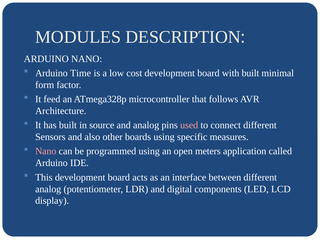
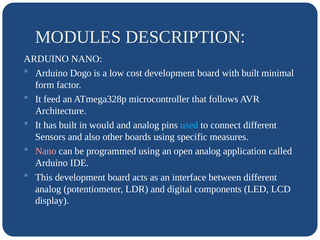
Time: Time -> Dogo (81, 73)
source: source -> would (102, 125)
used colour: pink -> light blue (189, 125)
open meters: meters -> analog (208, 151)
